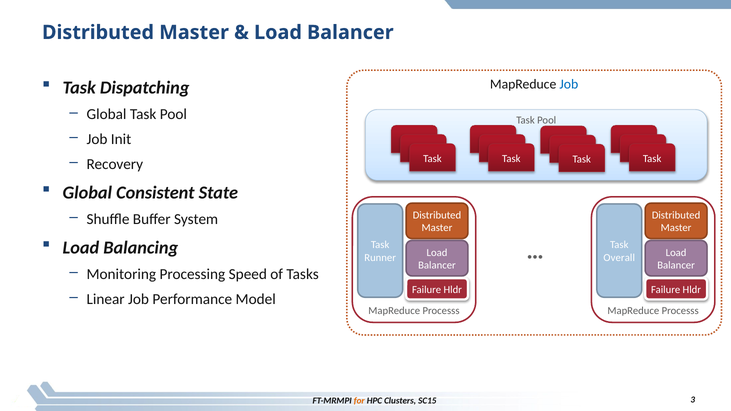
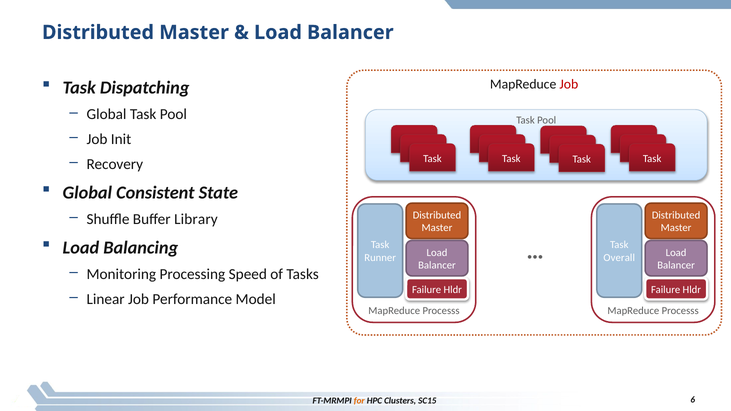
Job colour: blue -> red (569, 84)
System: System -> Library (196, 219)
3: 3 -> 6 (693, 400)
